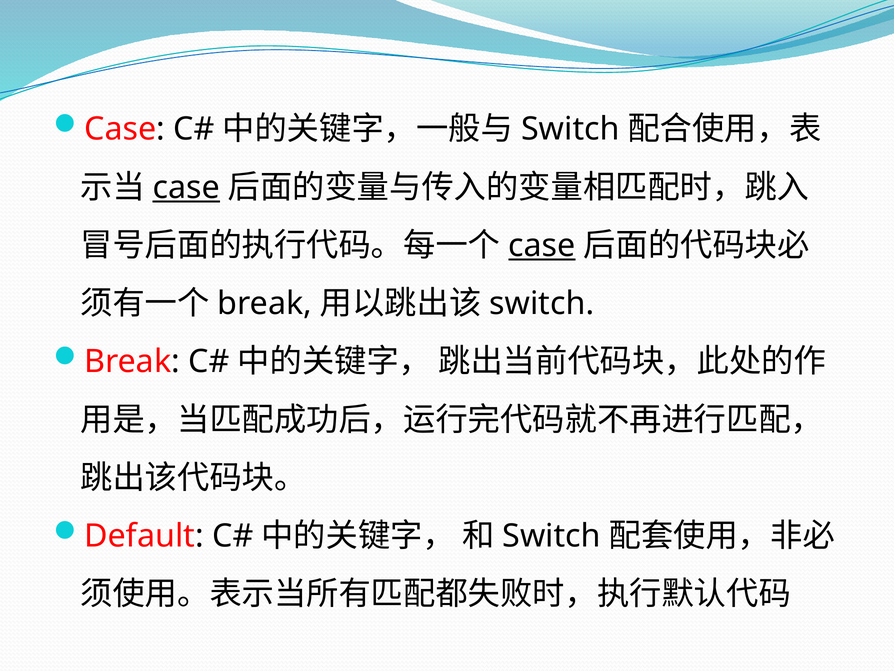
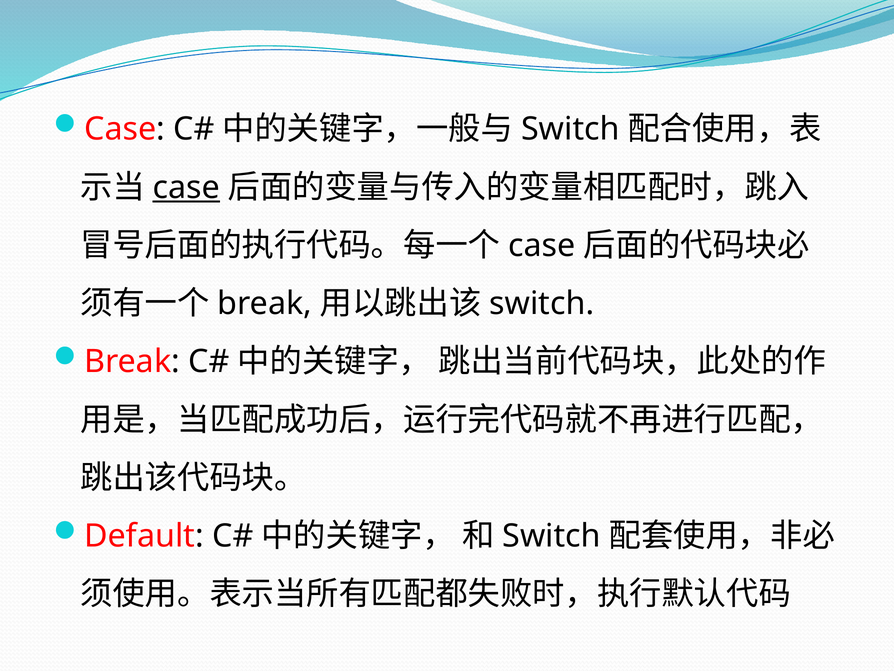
case underline: present -> none (542, 245)
